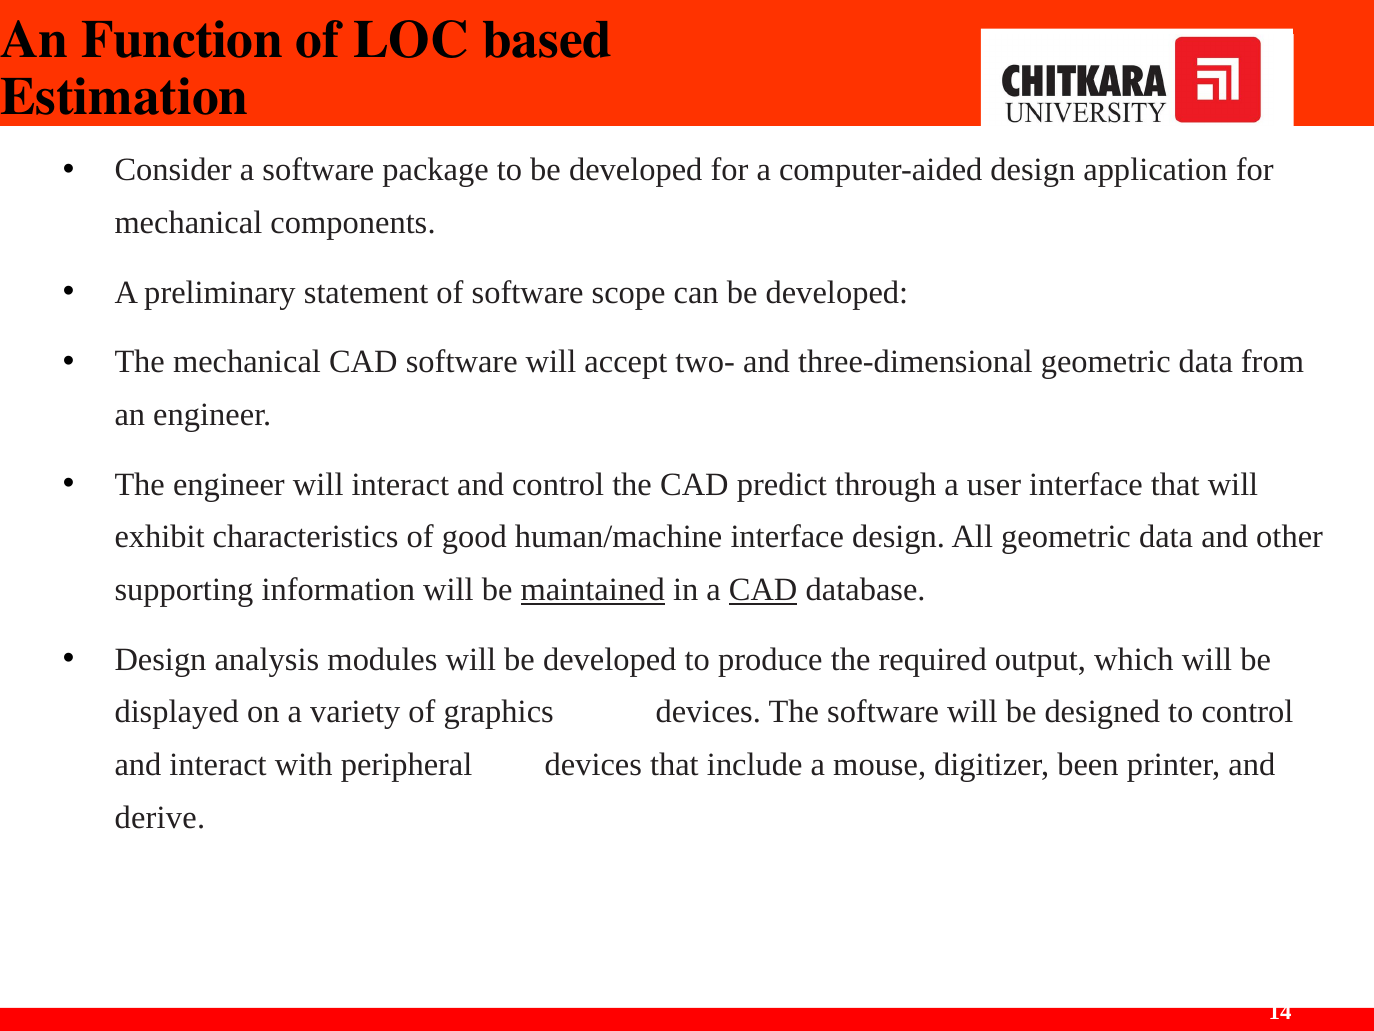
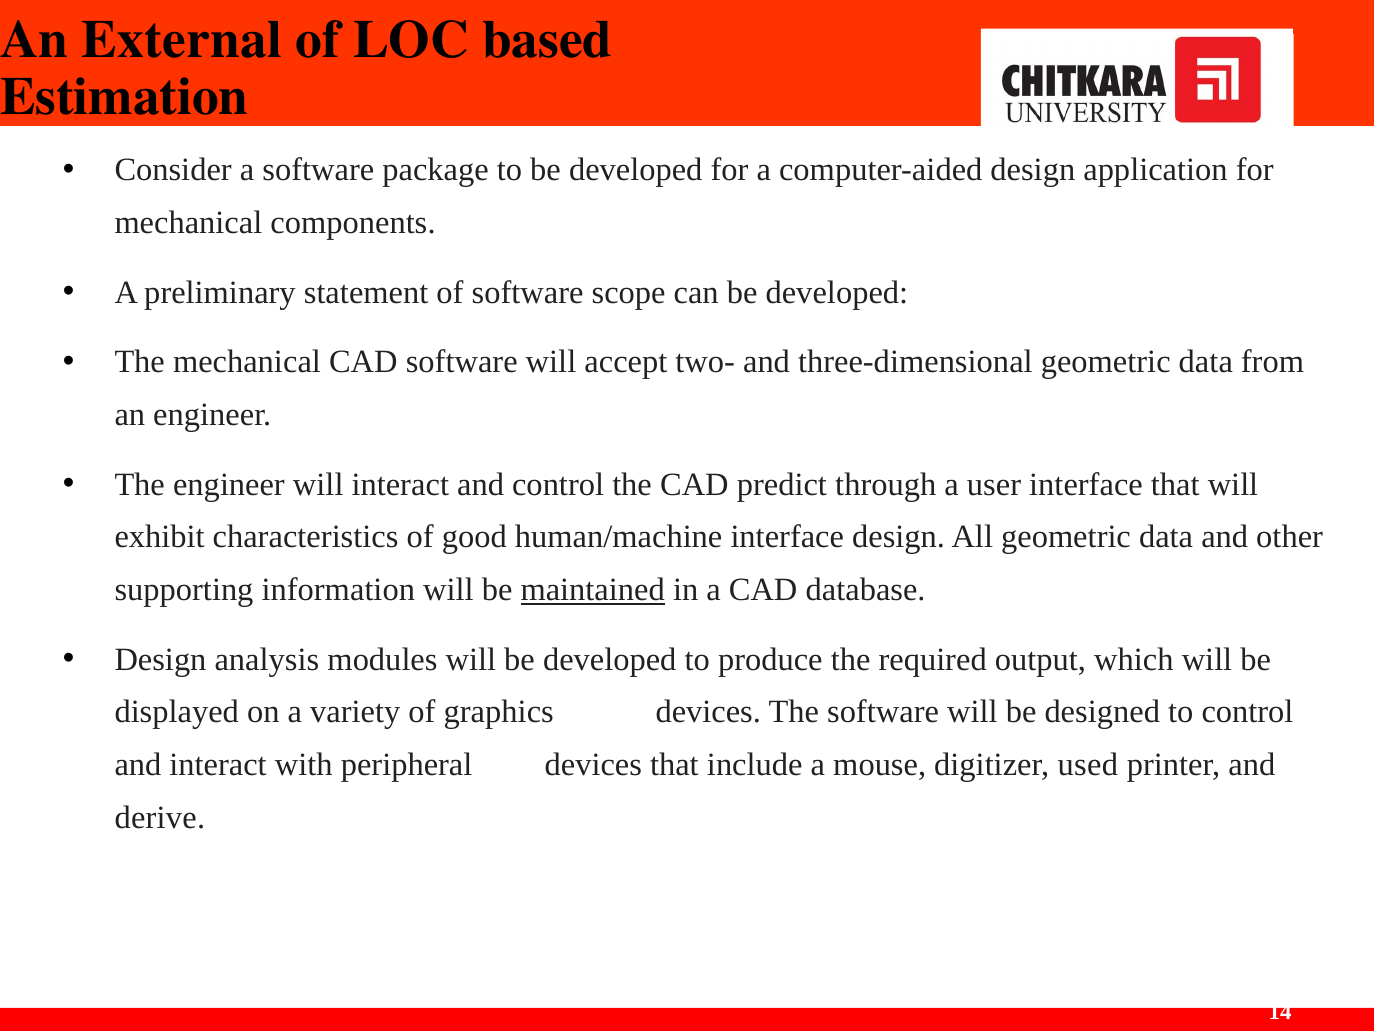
Function: Function -> External (182, 39)
CAD underline: present -> none (763, 589)
been: been -> used (1088, 764)
